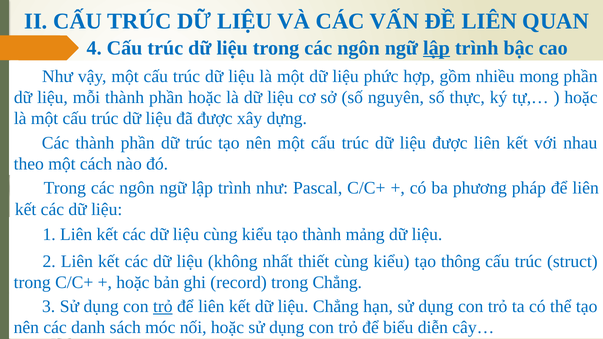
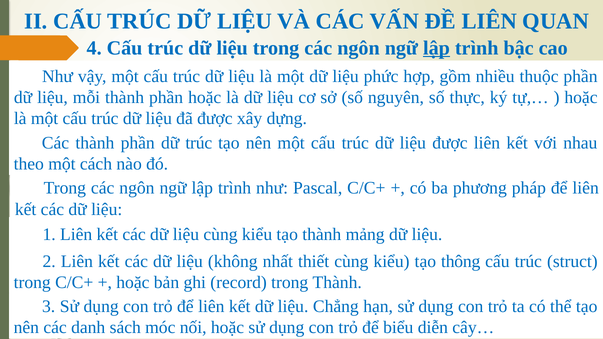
mong: mong -> thuộc (539, 76)
trong Chẳng: Chẳng -> Thành (337, 283)
trỏ underline: present -> none (163, 307)
